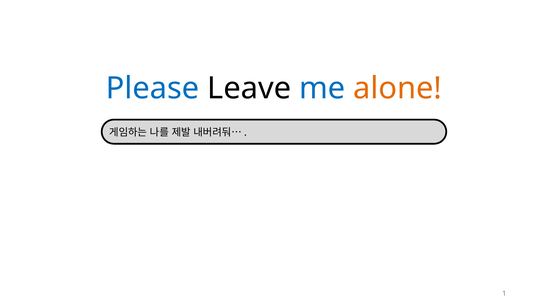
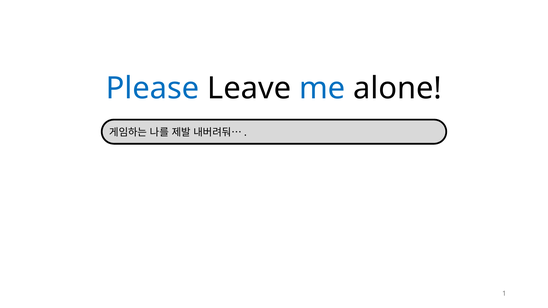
alone colour: orange -> black (398, 88)
